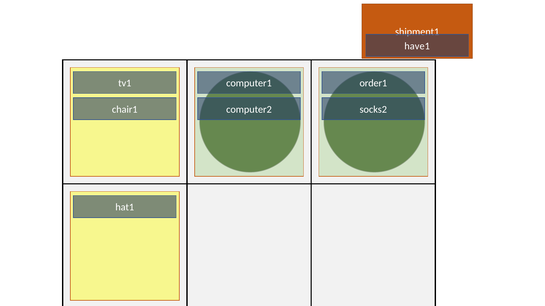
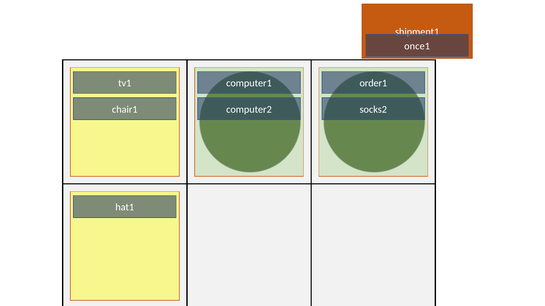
have1: have1 -> once1 (417, 46)
